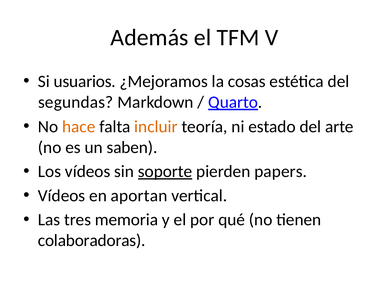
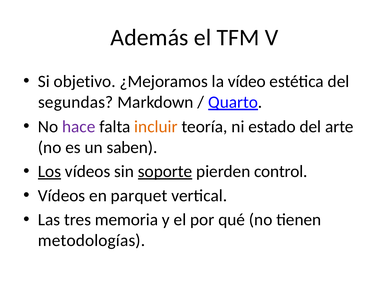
usuarios: usuarios -> objetivo (85, 82)
cosas: cosas -> vídeo (247, 82)
hace colour: orange -> purple (79, 127)
Los underline: none -> present (50, 172)
papers: papers -> control (281, 172)
aportan: aportan -> parquet (139, 196)
colaboradoras: colaboradoras -> metodologías (92, 241)
